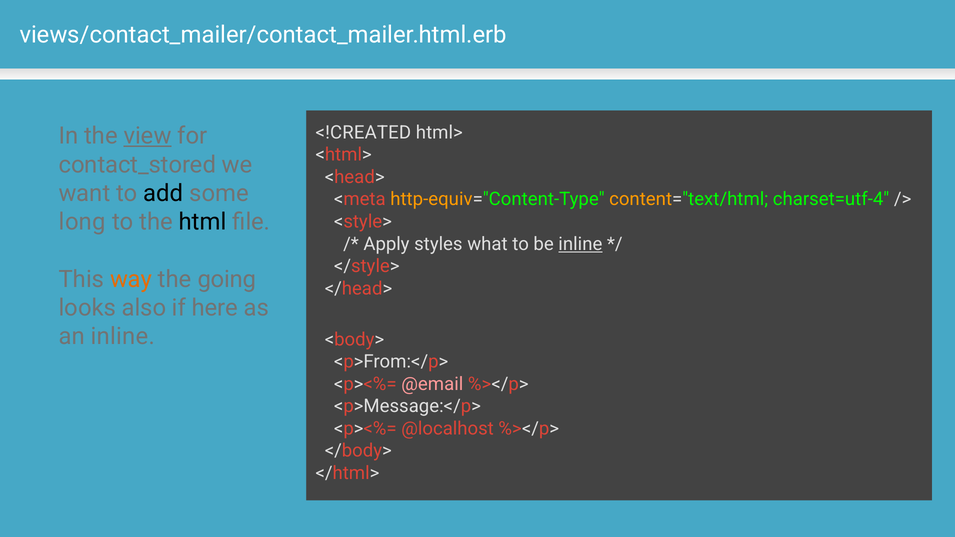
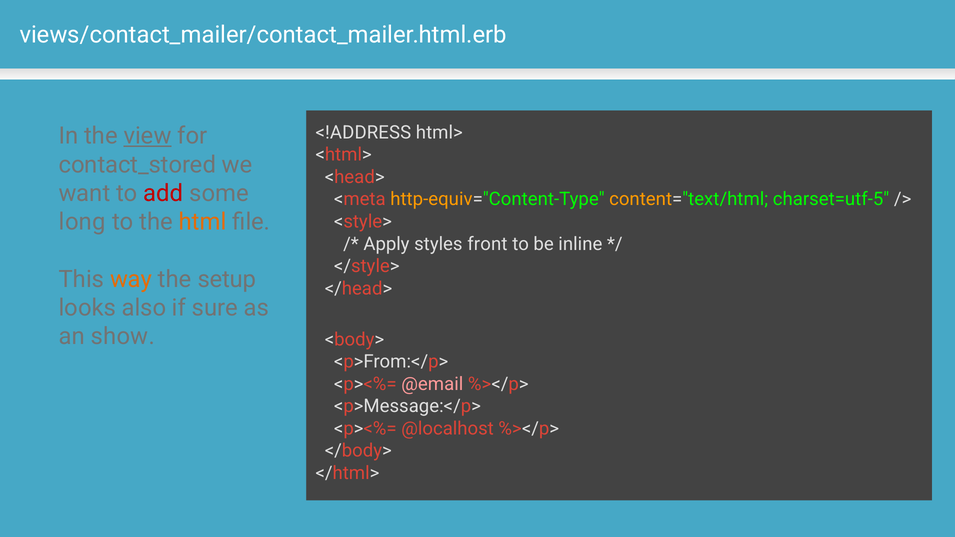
<!CREATED: <!CREATED -> <!ADDRESS (363, 133)
add colour: black -> red (163, 193)
charset=utf-4: charset=utf-4 -> charset=utf-5 (831, 199)
html colour: black -> orange (203, 222)
what: what -> front (487, 244)
inline underline: present -> none (580, 244)
going: going -> setup (227, 279)
here: here -> sure (215, 308)
an inline: inline -> show (123, 337)
